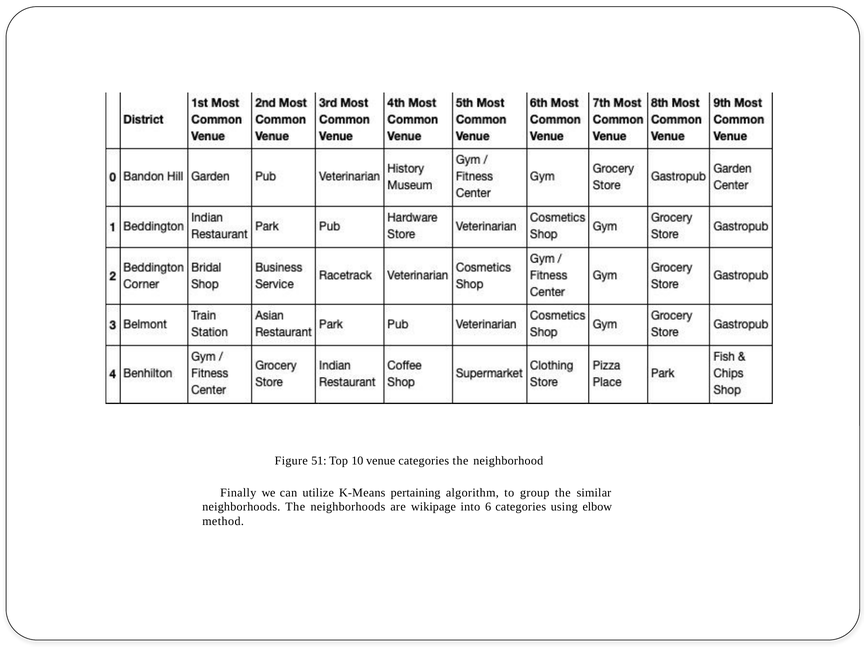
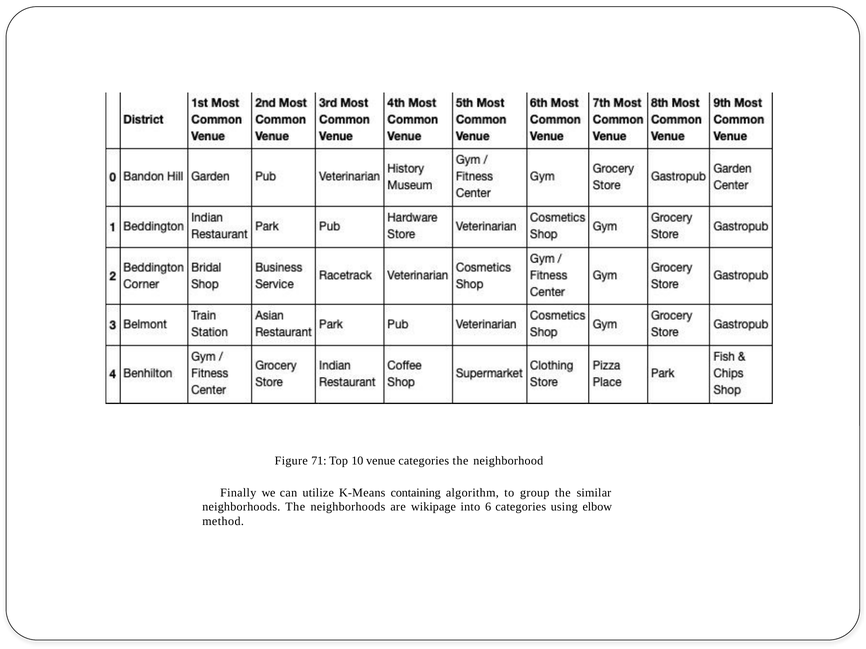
51: 51 -> 71 (319, 461)
pertaining: pertaining -> containing (416, 493)
